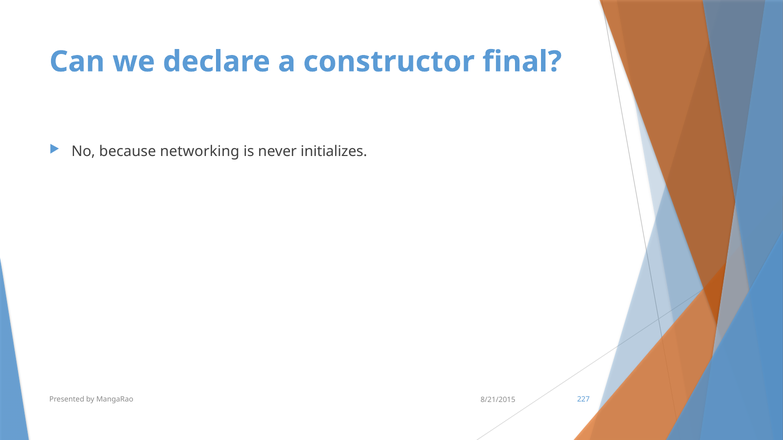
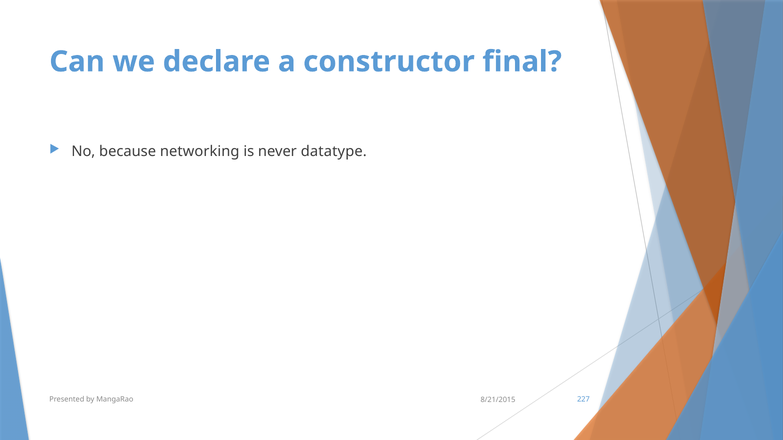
initializes: initializes -> datatype (334, 152)
